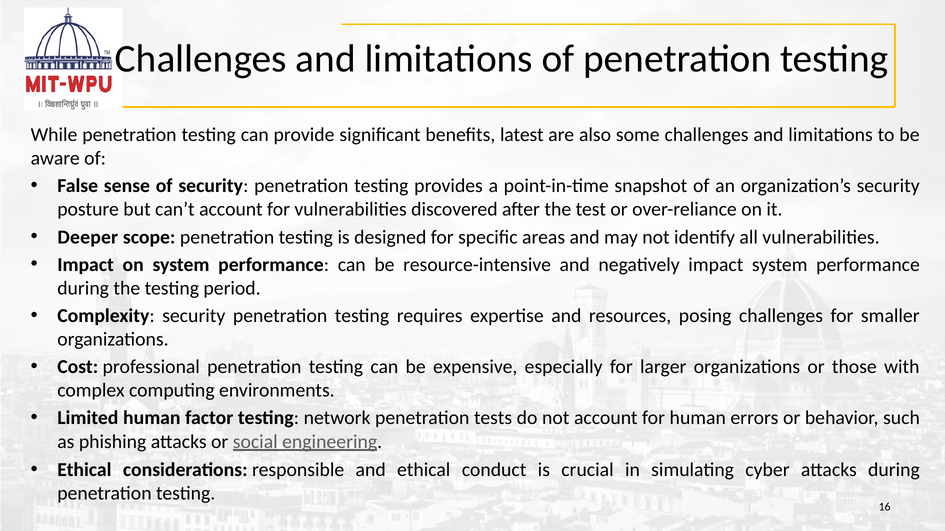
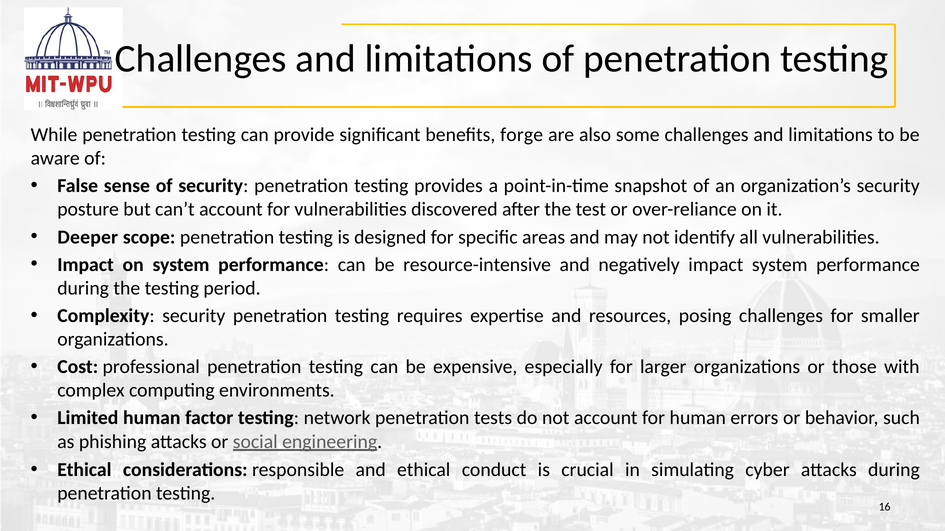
latest: latest -> forge (522, 135)
